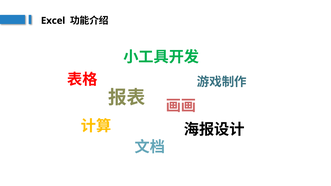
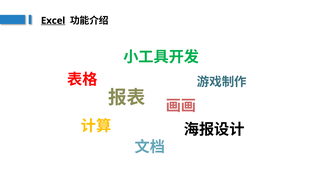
Excel underline: none -> present (53, 21)
